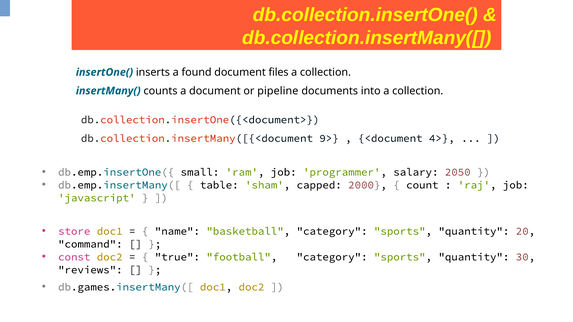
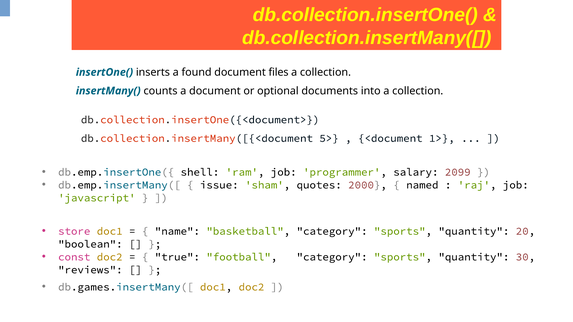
pipeline: pipeline -> optional (278, 91)
9>: 9> -> 5> (329, 138)
4>: 4> -> 1> (442, 138)
small: small -> shell (200, 172)
2050: 2050 -> 2099 (458, 172)
table: table -> issue (219, 185)
capped: capped -> quotes (319, 185)
count: count -> named (422, 185)
command: command -> boolean (90, 244)
